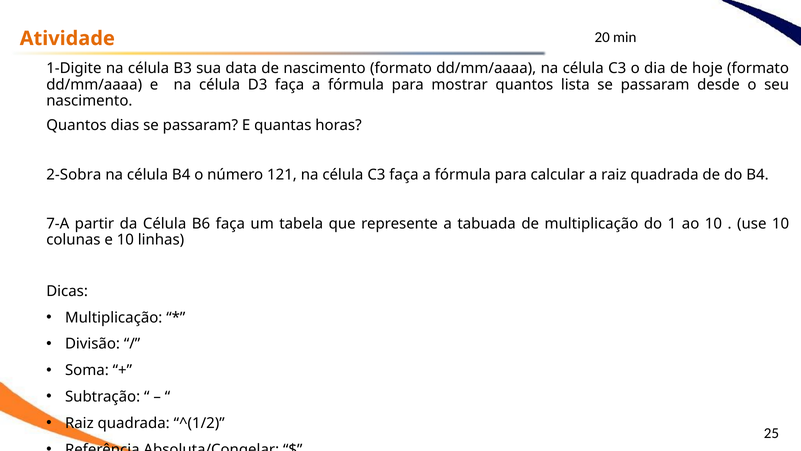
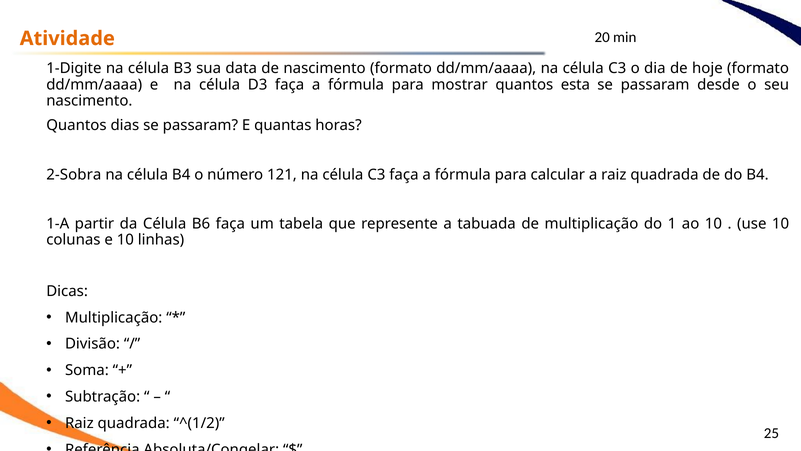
lista: lista -> esta (575, 85)
7-A: 7-A -> 1-A (58, 224)
